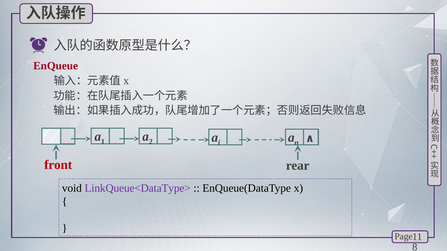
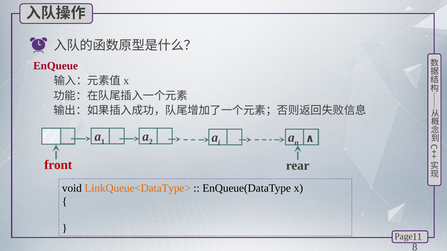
LinkQueue<DataType> colour: purple -> orange (138, 188)
